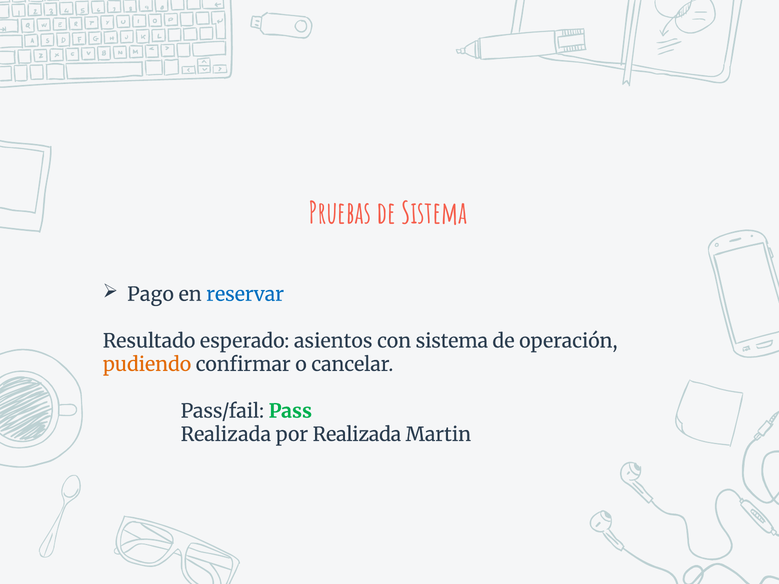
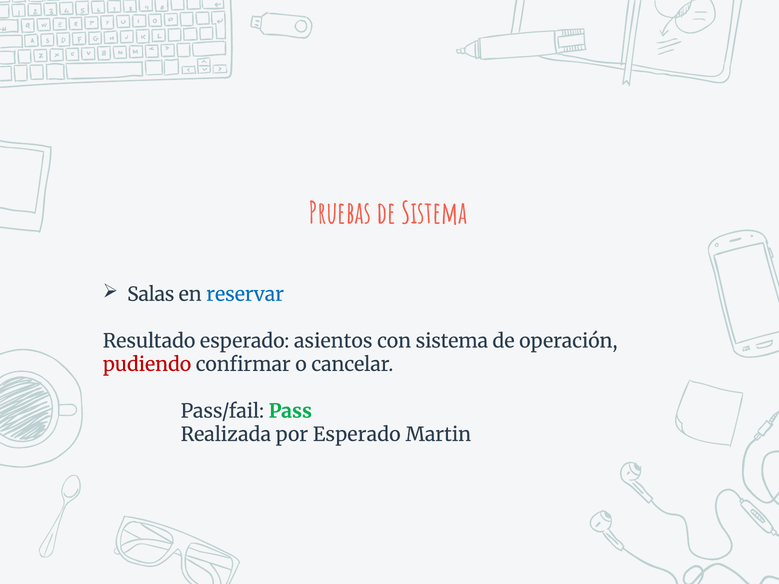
Pago: Pago -> Salas (151, 295)
pudiendo colour: orange -> red (147, 365)
por Realizada: Realizada -> Esperado (357, 435)
